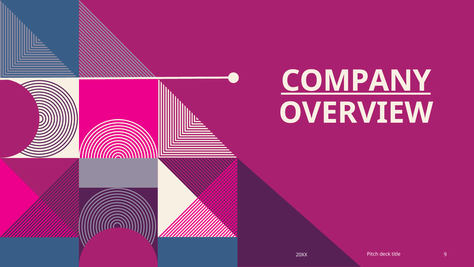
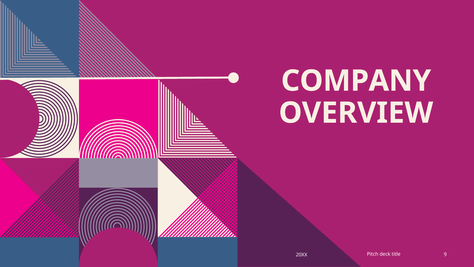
COMPANY underline: present -> none (356, 81)
